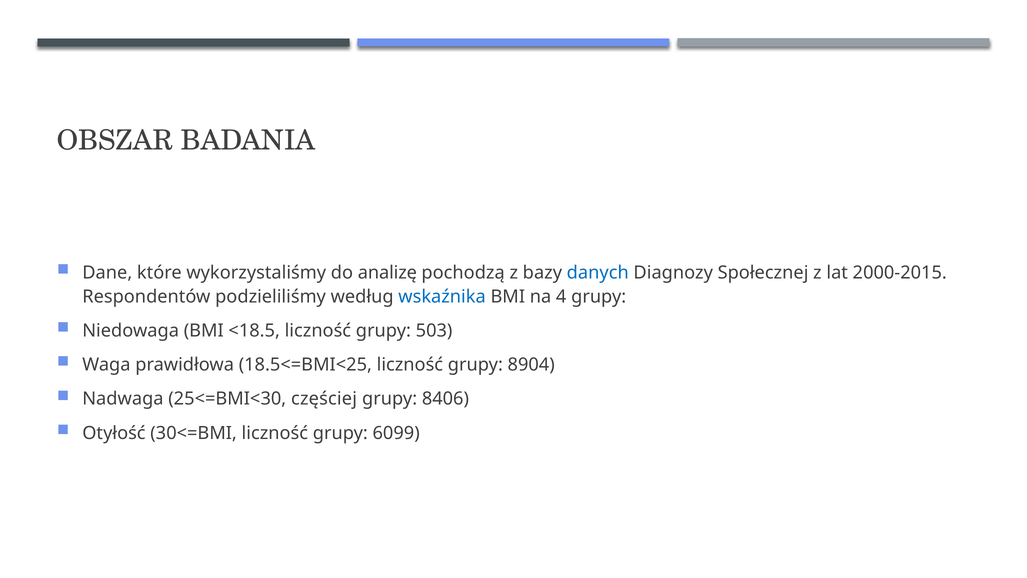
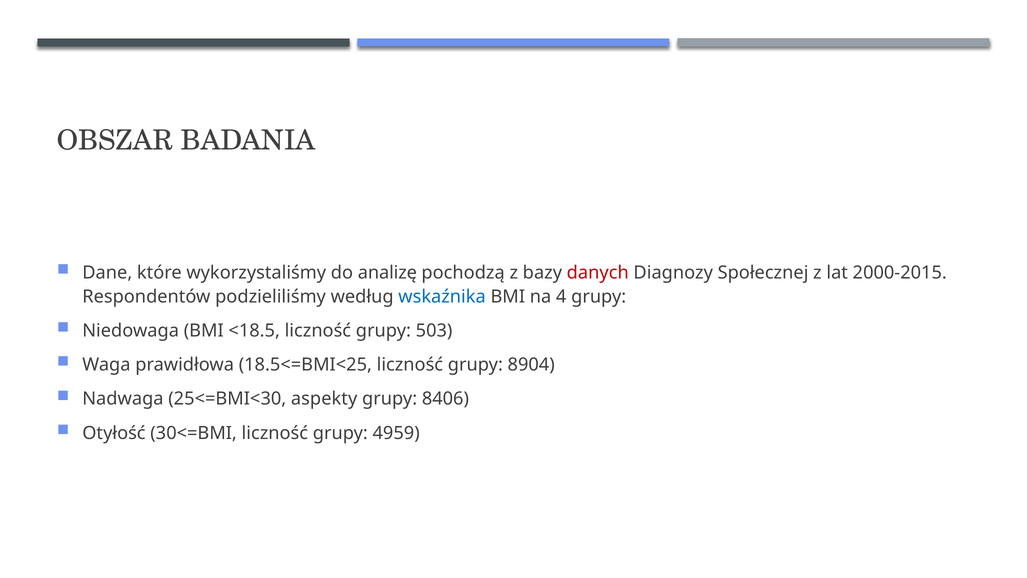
danych colour: blue -> red (598, 272)
częściej: częściej -> aspekty (324, 399)
6099: 6099 -> 4959 (396, 433)
